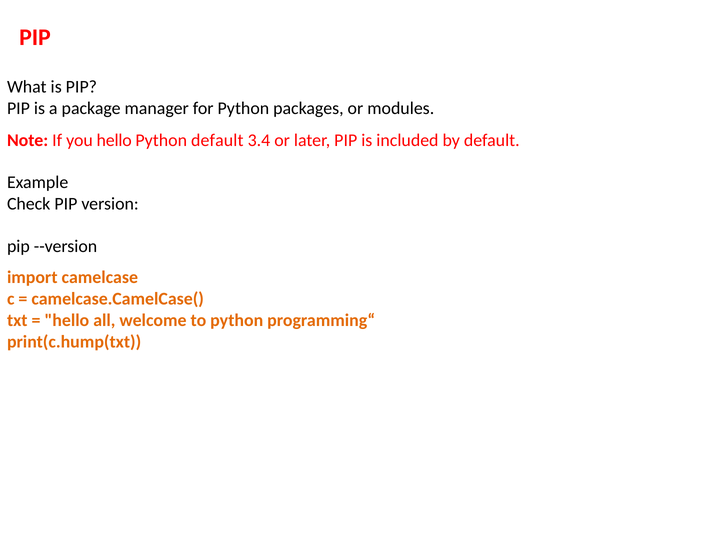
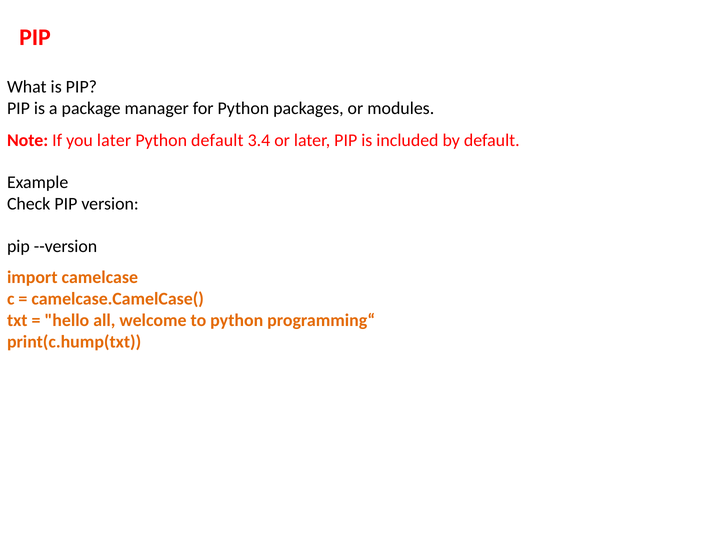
you hello: hello -> later (114, 141)
